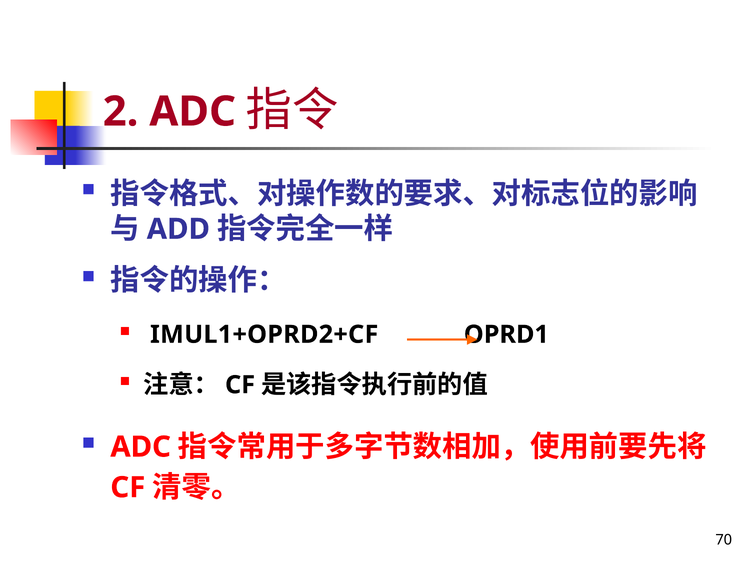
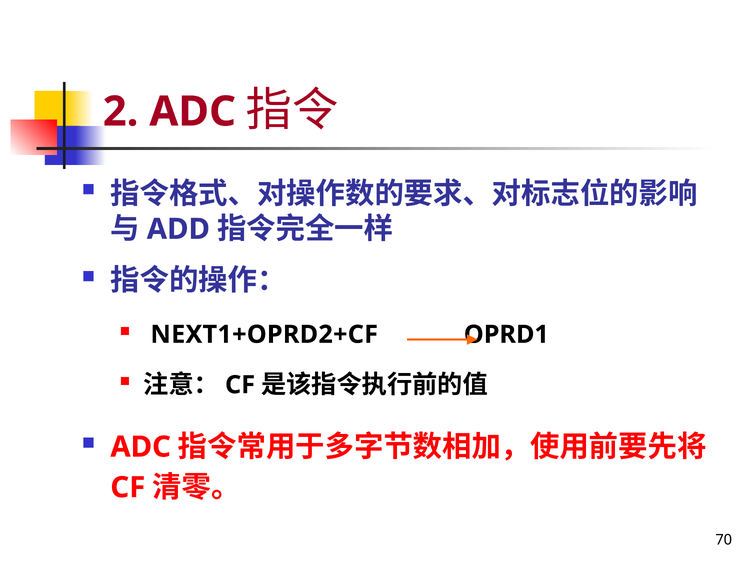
IMUL1+OPRD2+CF: IMUL1+OPRD2+CF -> NEXT1+OPRD2+CF (264, 334)
